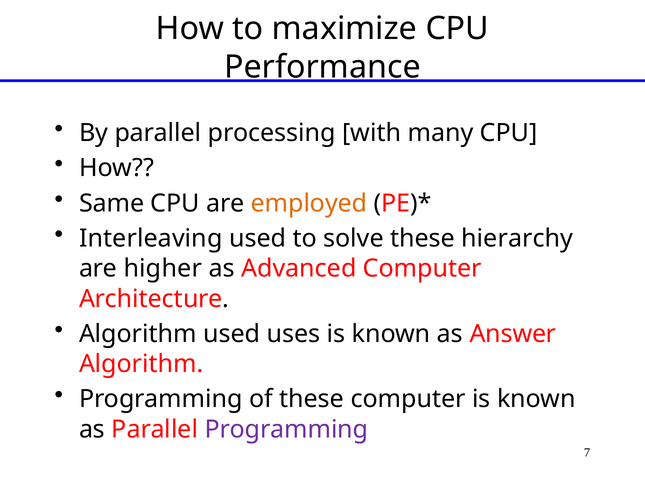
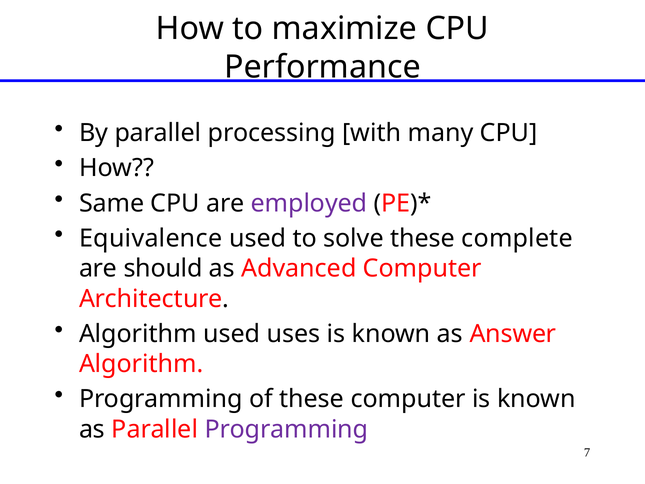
employed colour: orange -> purple (309, 203)
Interleaving: Interleaving -> Equivalence (151, 238)
hierarchy: hierarchy -> complete (517, 238)
higher: higher -> should (163, 268)
